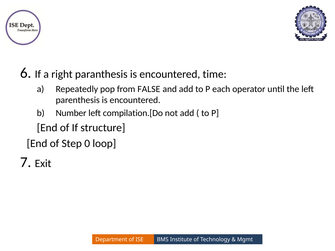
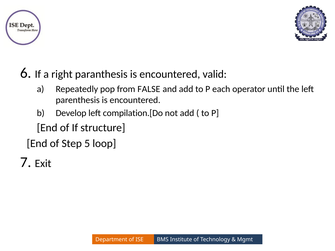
time: time -> valid (215, 74)
Number: Number -> Develop (71, 113)
0: 0 -> 5 (87, 144)
